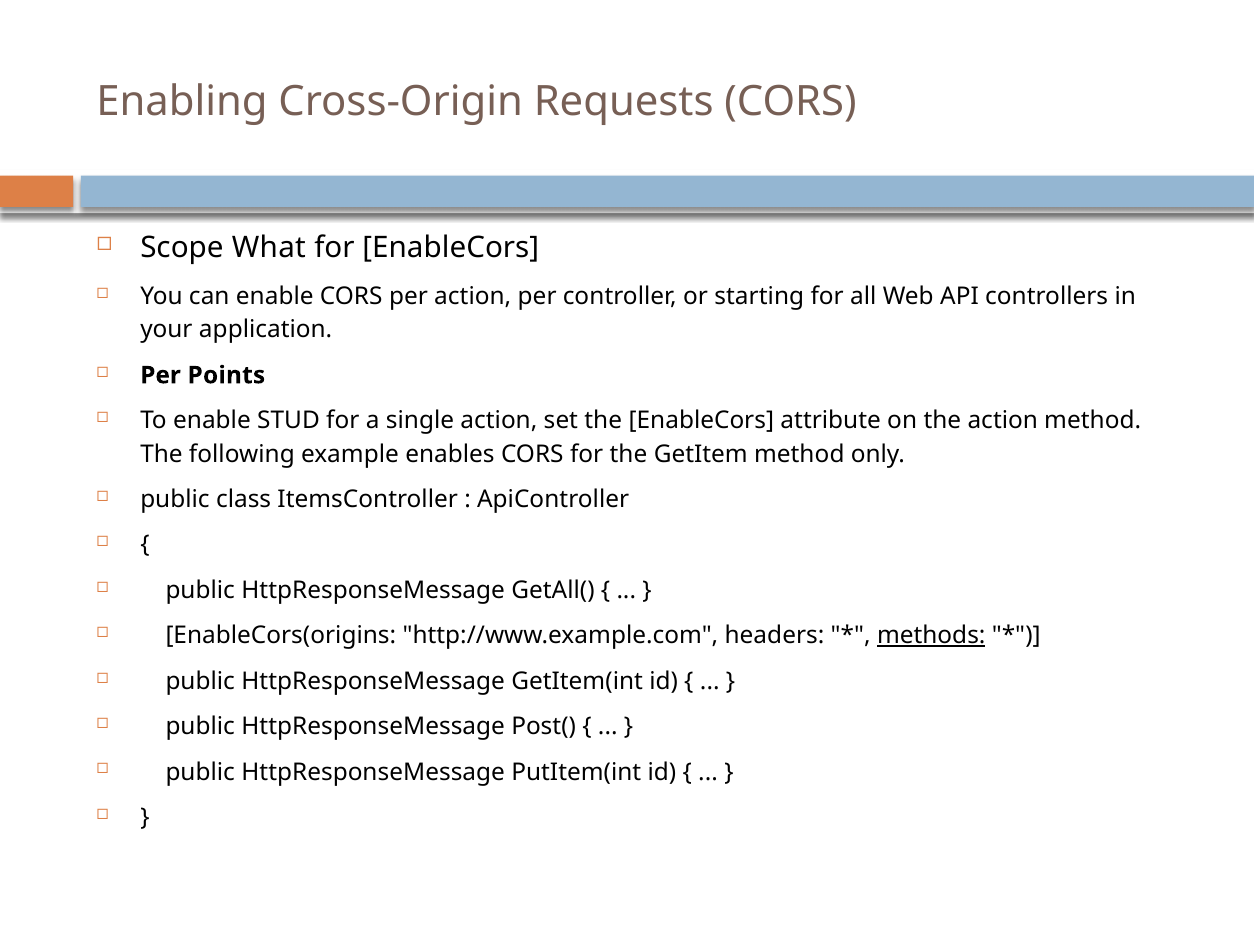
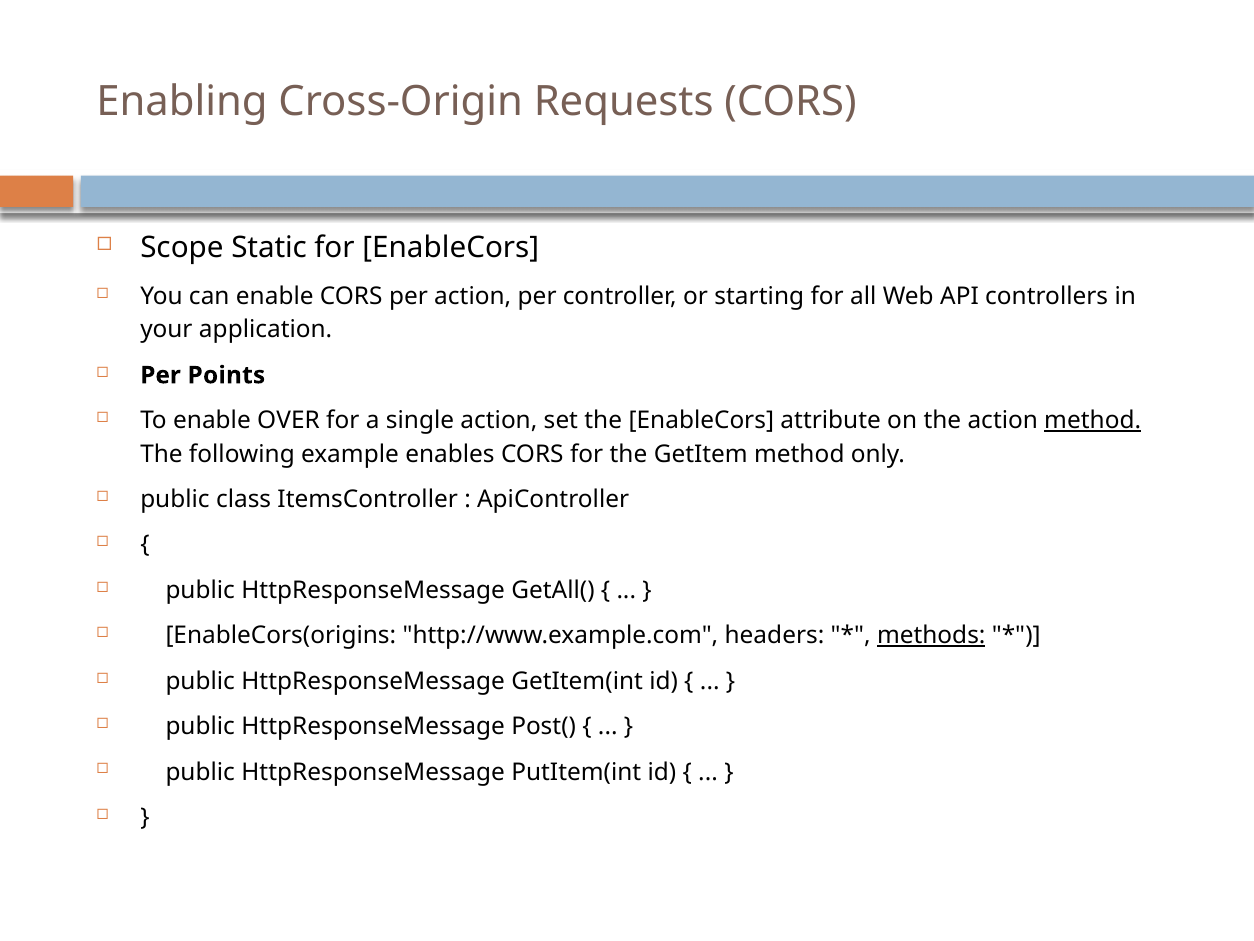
What: What -> Static (269, 248)
STUD: STUD -> OVER (289, 420)
method underline: none -> present (1093, 420)
